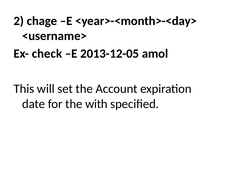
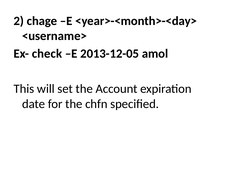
with: with -> chfn (96, 104)
